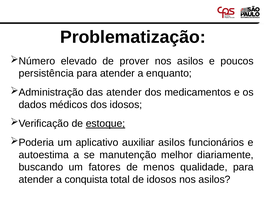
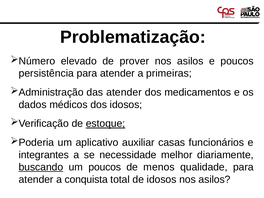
enquanto: enquanto -> primeiras (169, 73)
auxiliar asilos: asilos -> casas (172, 143)
autoestima: autoestima -> integrantes (44, 155)
manutenção: manutenção -> necessidade (128, 155)
buscando underline: none -> present (41, 167)
um fatores: fatores -> poucos (105, 167)
